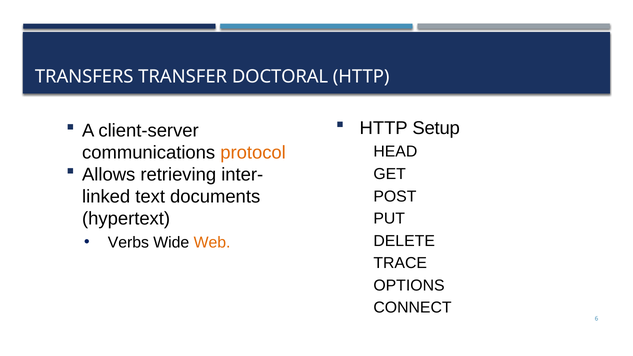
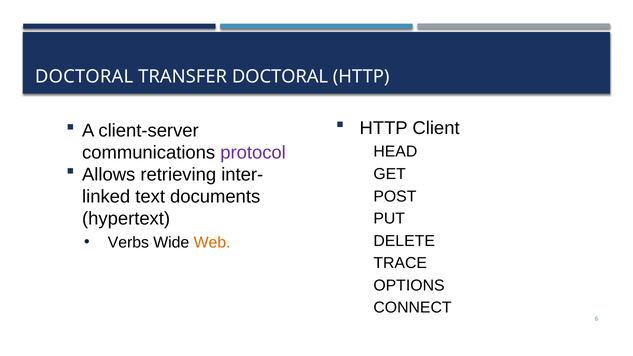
TRANSFERS: TRANSFERS -> DOCTORAL (84, 77)
Setup: Setup -> Client (436, 128)
protocol colour: orange -> purple (253, 153)
